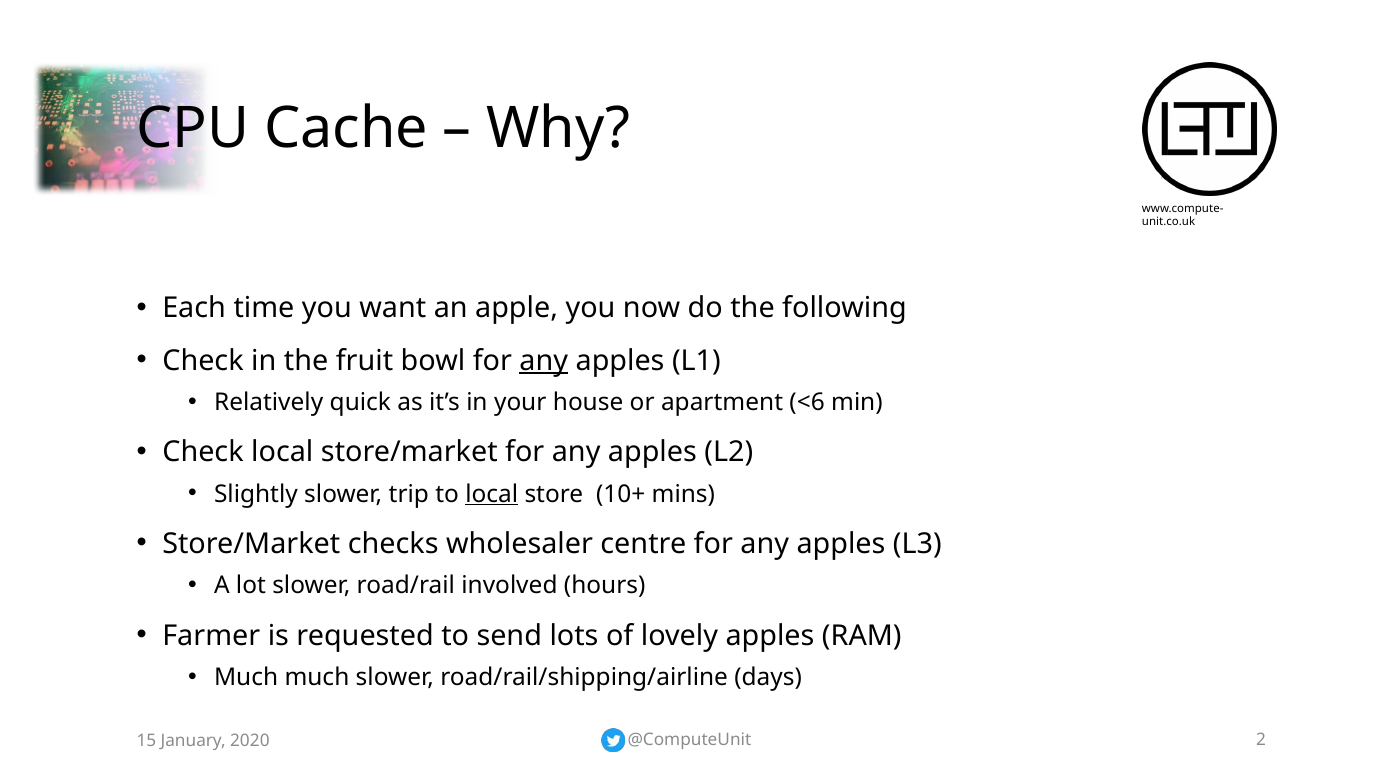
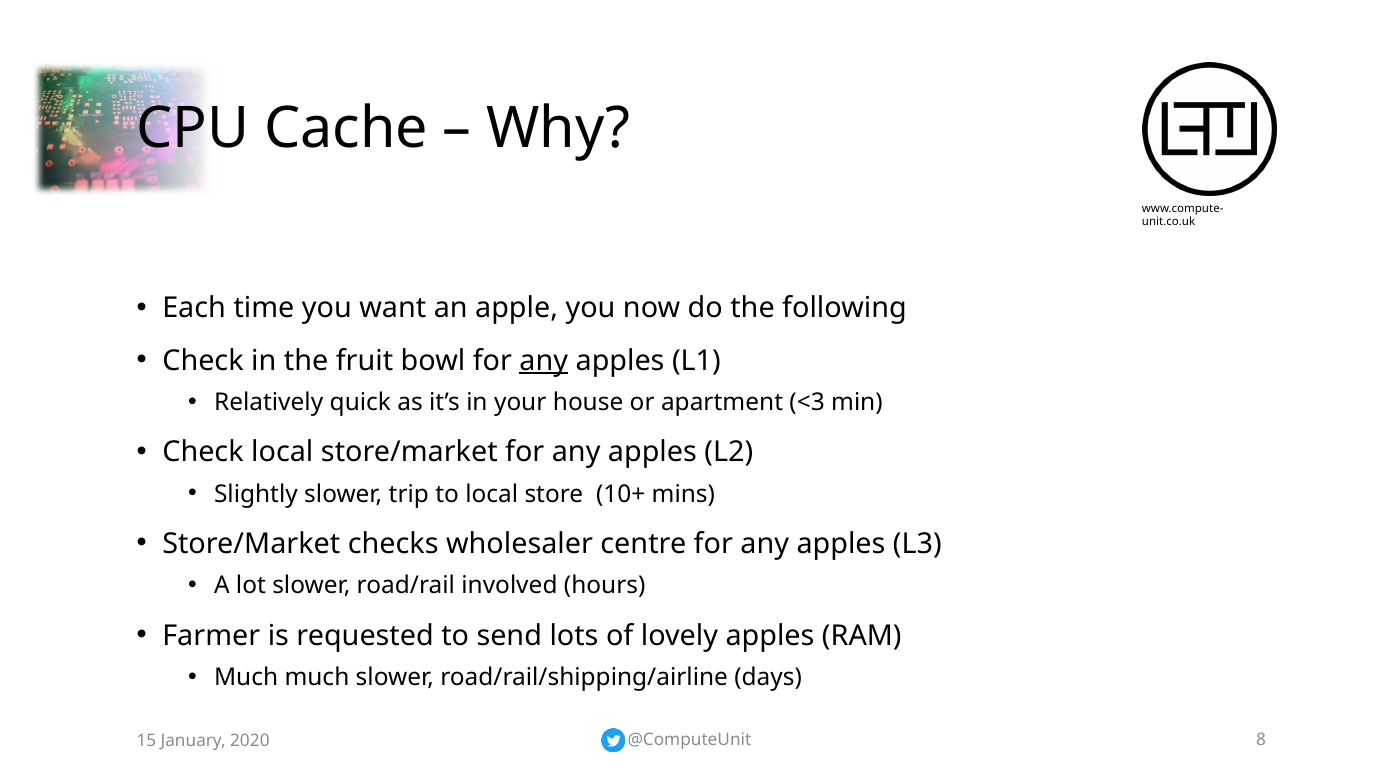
<6: <6 -> <3 (807, 402)
local underline: present -> none (492, 494)
2: 2 -> 8 (1261, 739)
